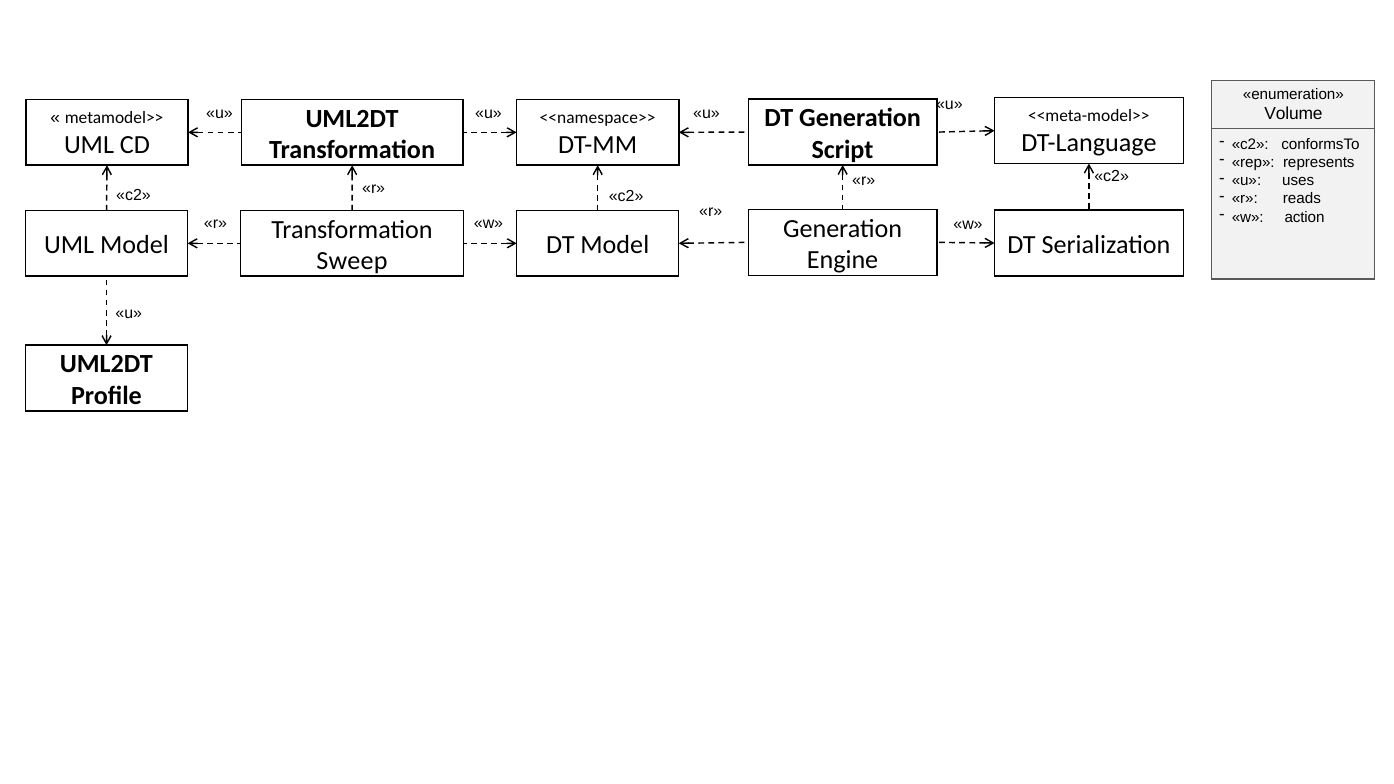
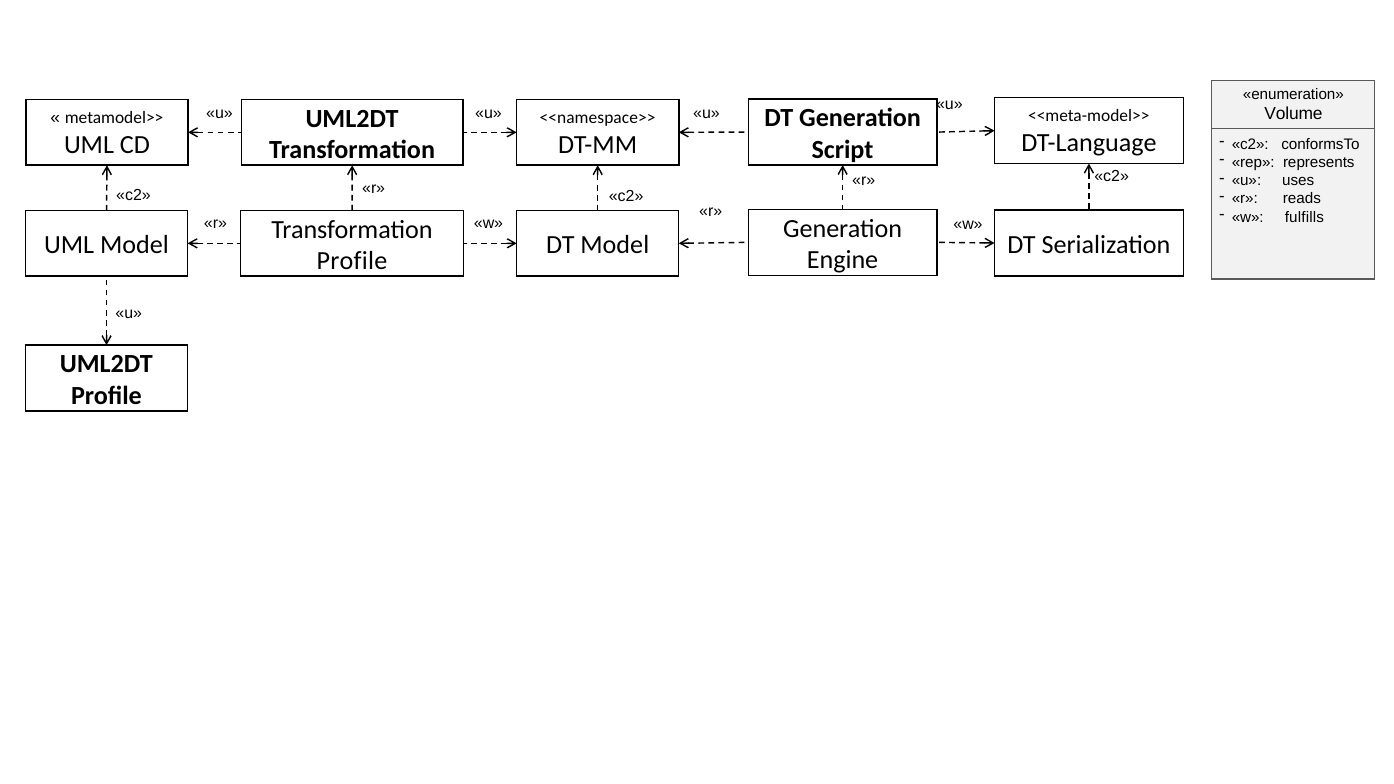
action: action -> fulfills (1304, 217)
Sweep: Sweep -> Profile (352, 261)
